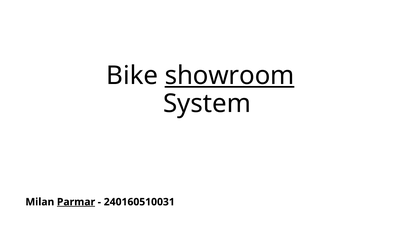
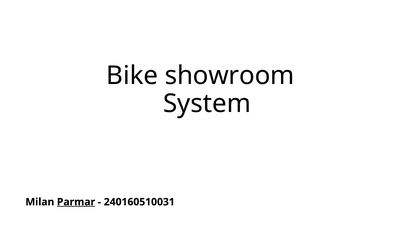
showroom underline: present -> none (230, 76)
